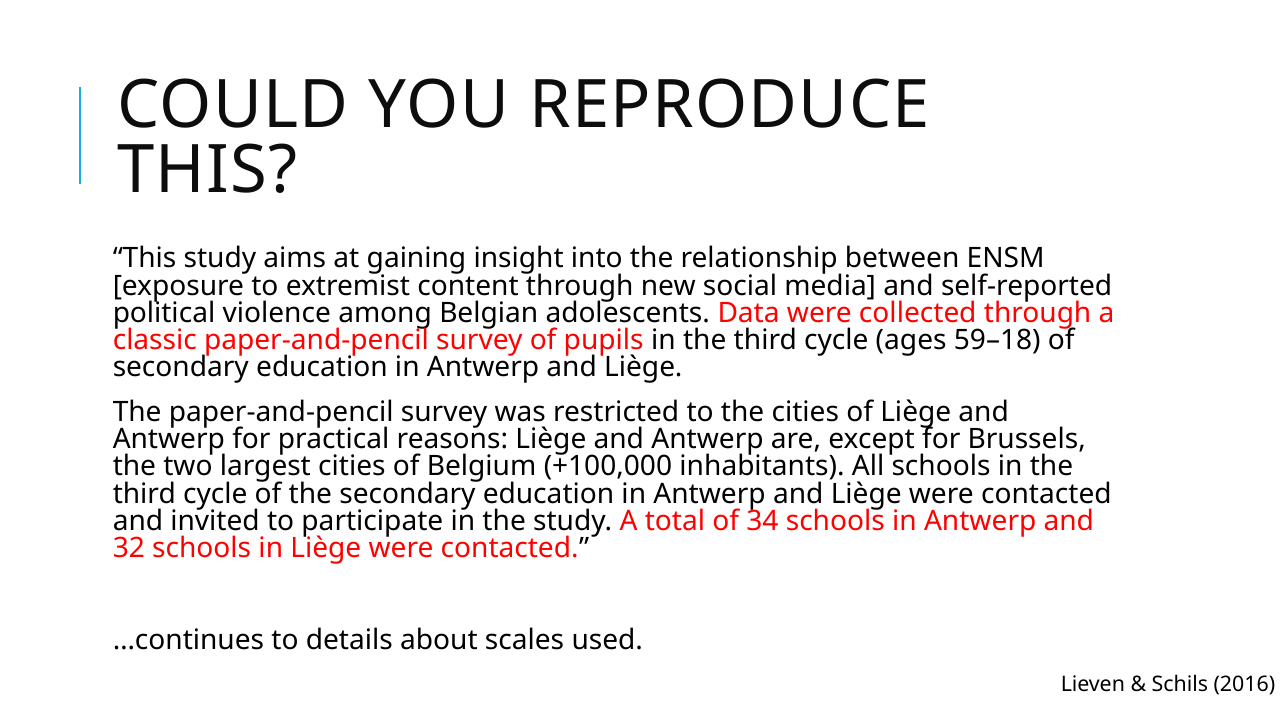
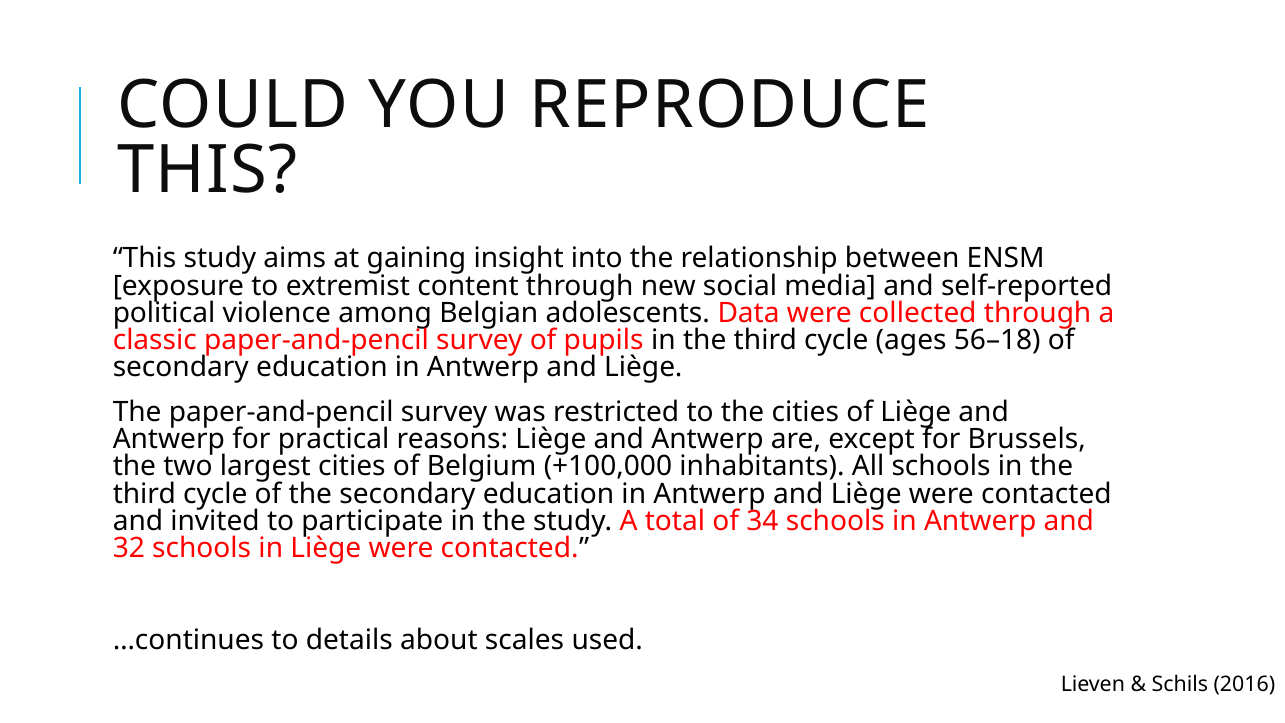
59–18: 59–18 -> 56–18 (997, 340)
